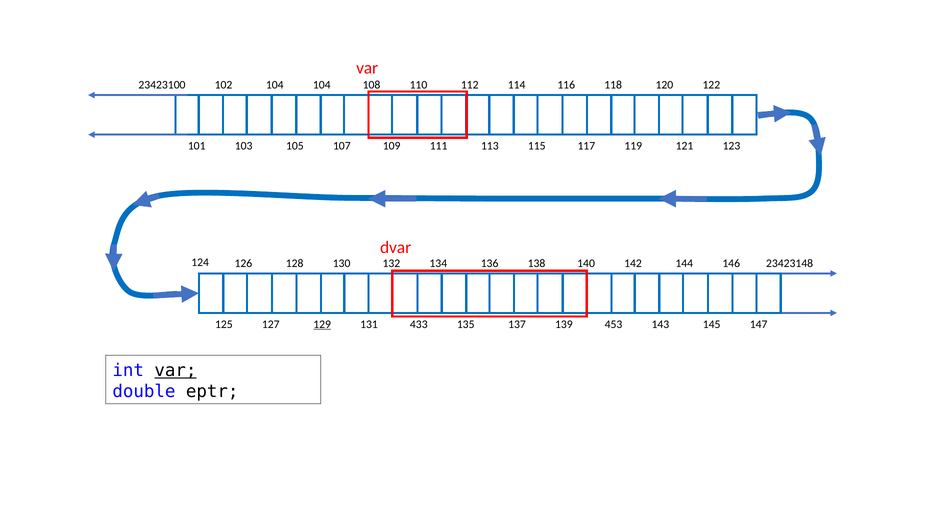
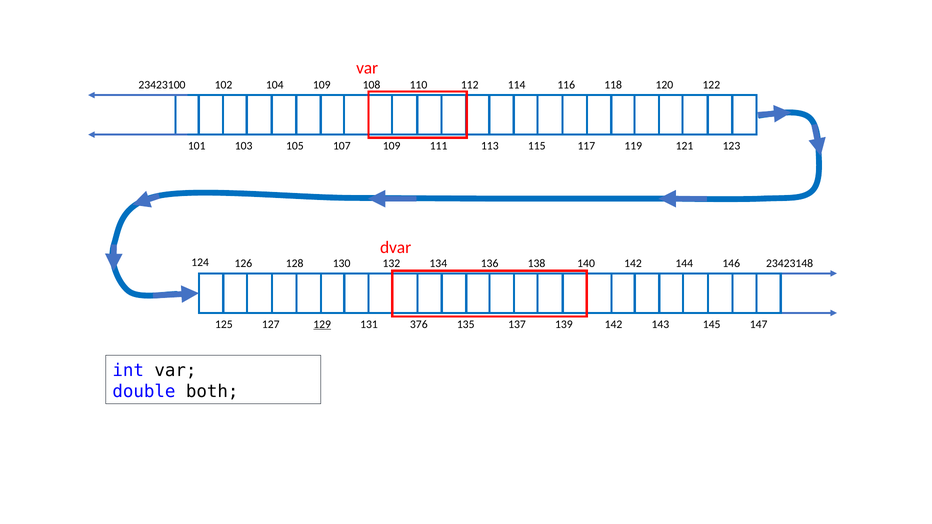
104 104: 104 -> 109 (322, 85)
433: 433 -> 376 (419, 324)
139 453: 453 -> 142 (613, 324)
var underline: present -> none (175, 370)
eptr: eptr -> both (212, 391)
